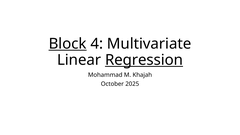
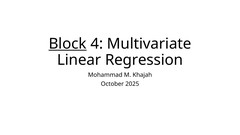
Regression underline: present -> none (144, 60)
